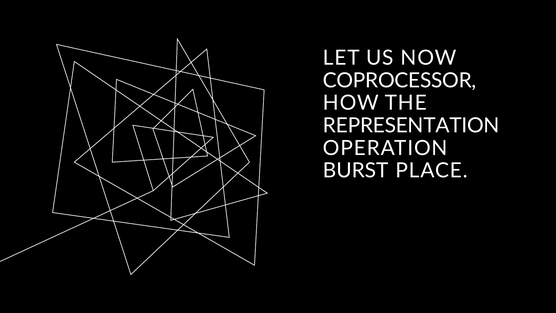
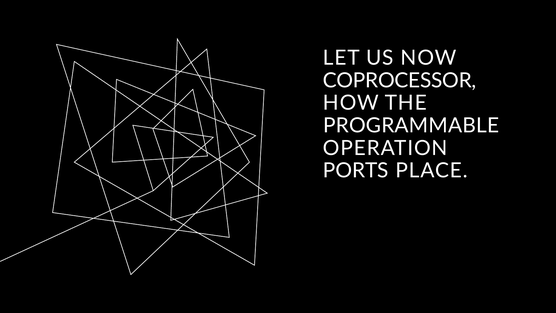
REPRESENTATION: REPRESENTATION -> PROGRAMMABLE (411, 126)
BURST: BURST -> PORTS (356, 171)
